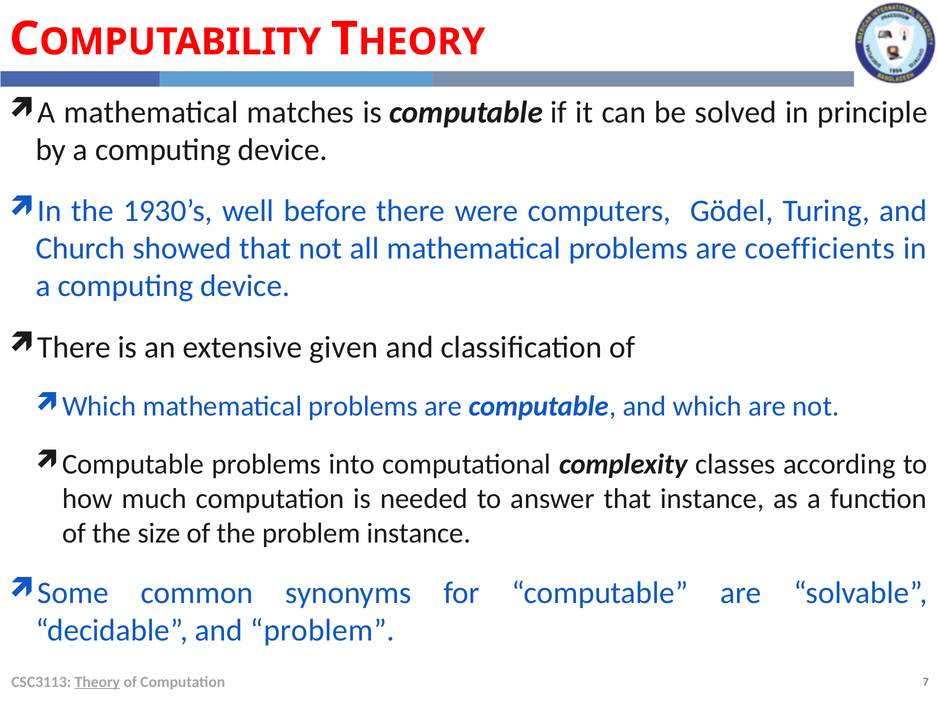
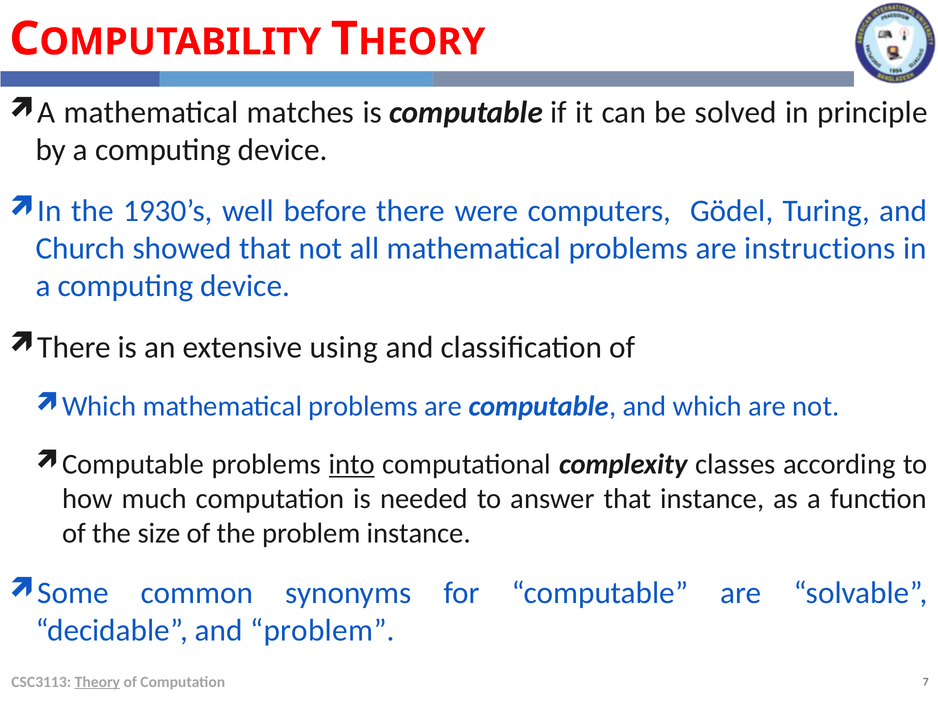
coefficients: coefficients -> instructions (820, 248)
given: given -> using (344, 347)
into underline: none -> present (352, 464)
